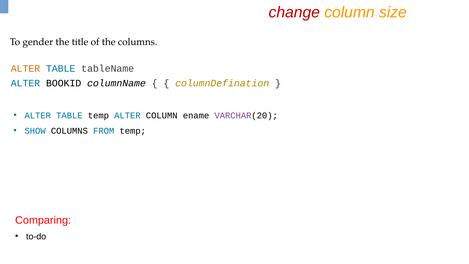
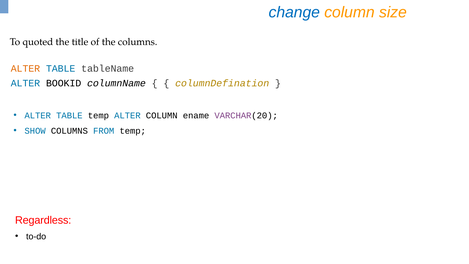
change colour: red -> blue (294, 12)
gender: gender -> quoted (38, 42)
Comparing: Comparing -> Regardless (43, 220)
